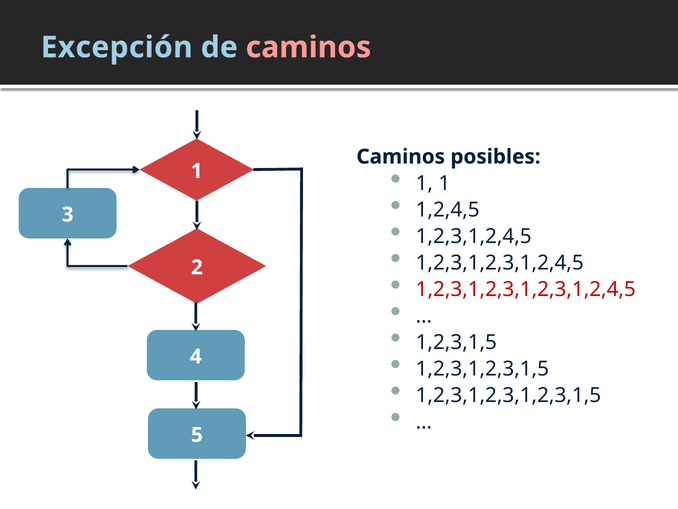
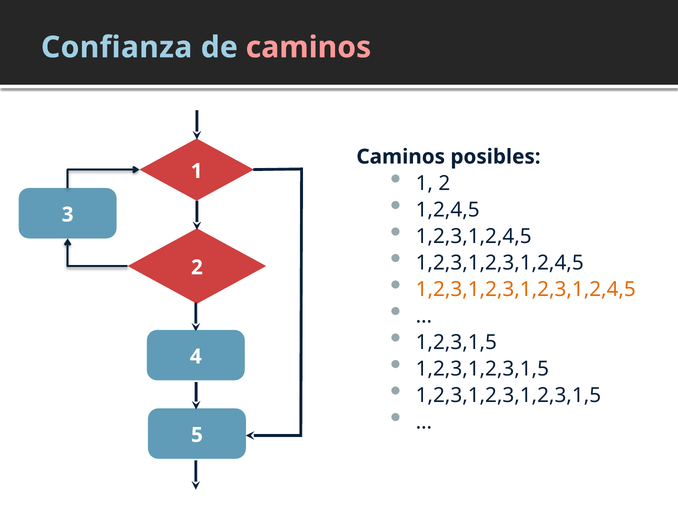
Excepción: Excepción -> Confianza (117, 47)
1 1: 1 -> 2 (444, 183)
1,2,3,1,2,3,1,2,3,1,2,4,5 colour: red -> orange (526, 289)
